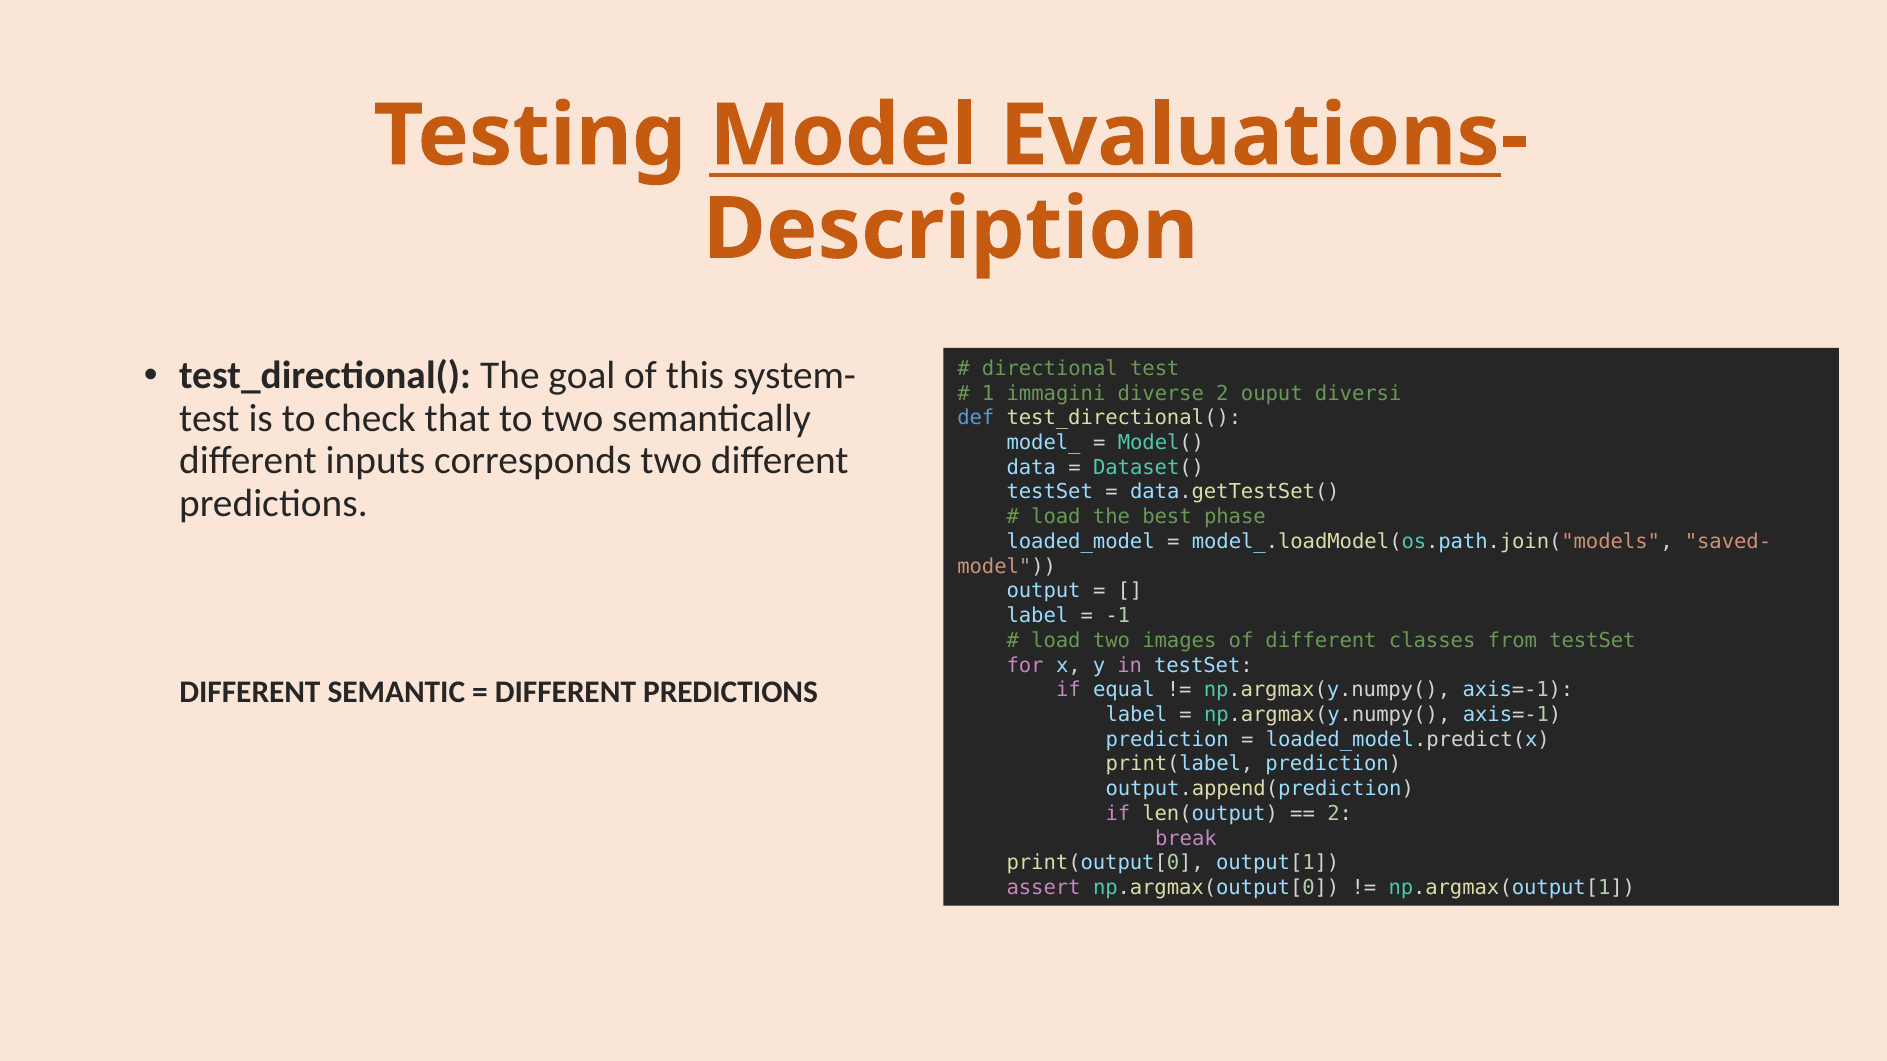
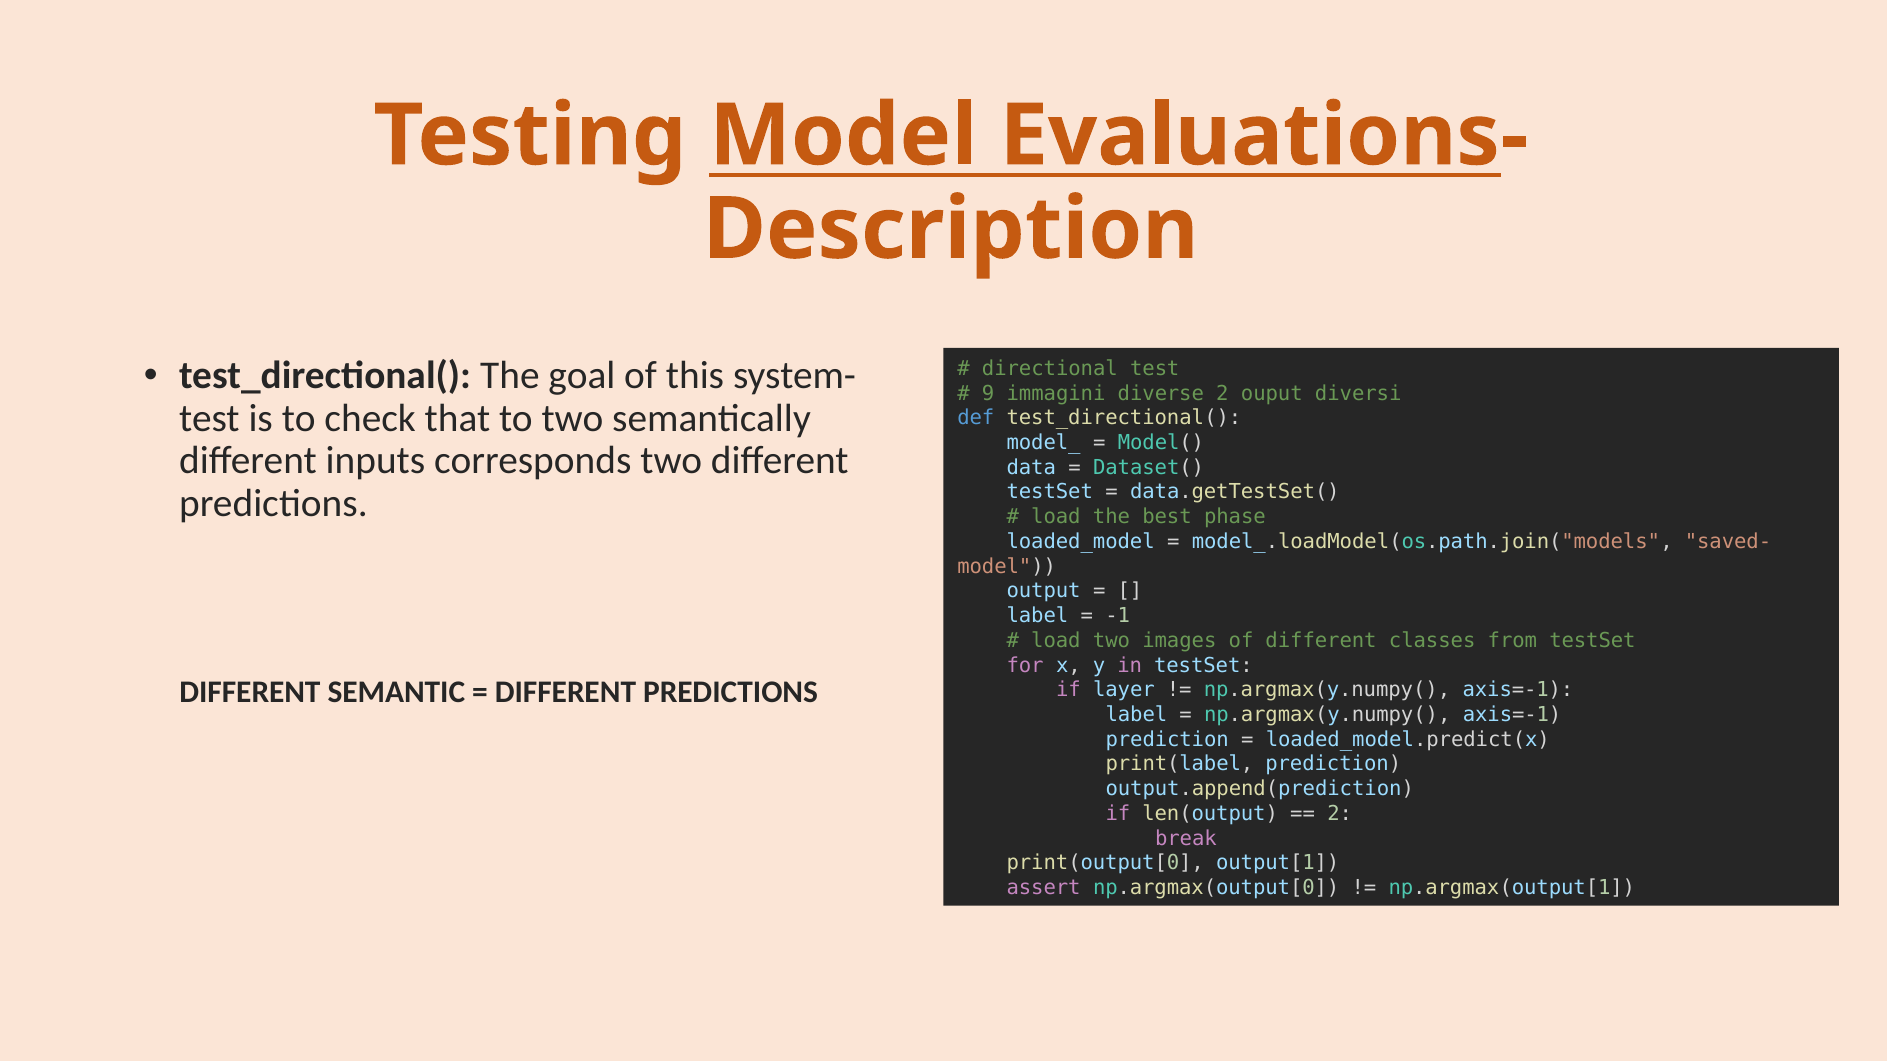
1: 1 -> 9 (988, 393)
equal: equal -> layer (1124, 690)
